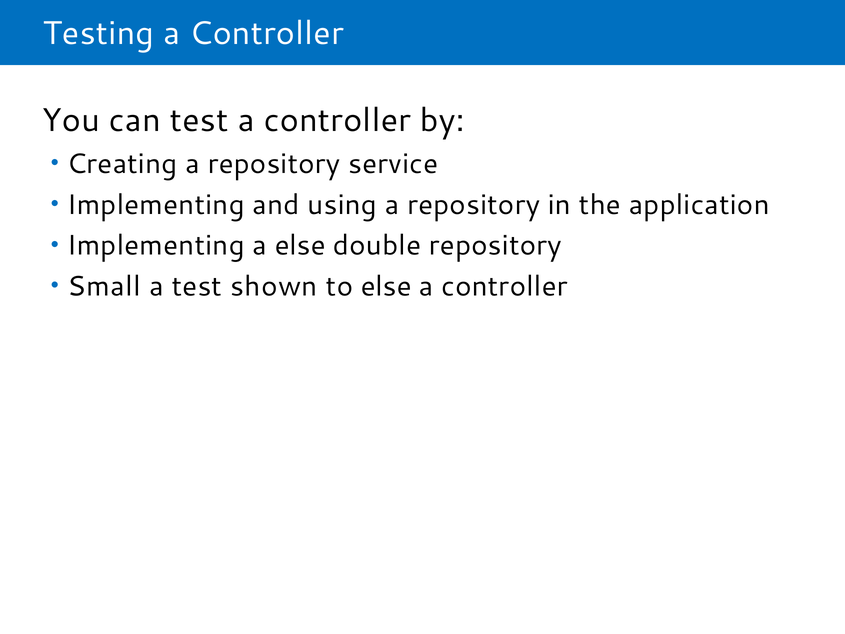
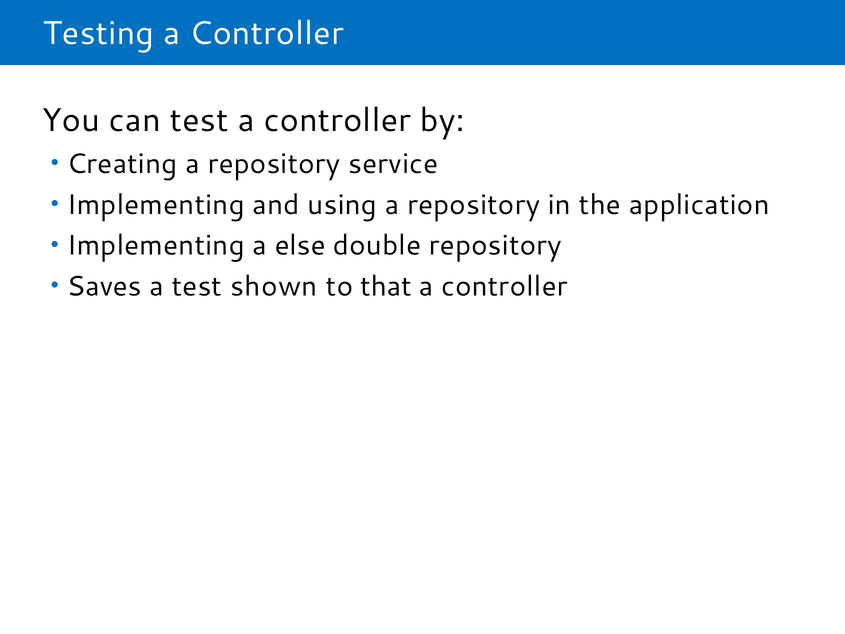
Small: Small -> Saves (104, 286)
to else: else -> that (386, 286)
